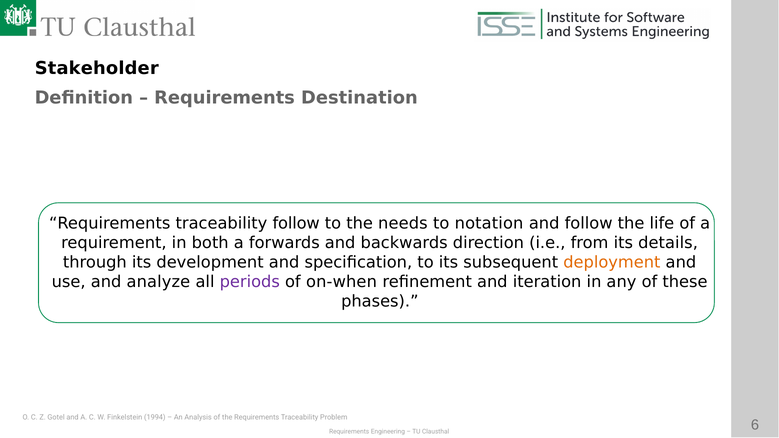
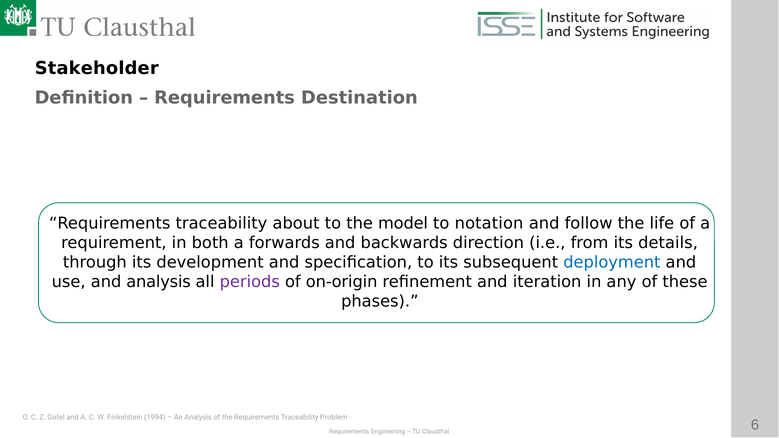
traceability follow: follow -> about (296, 223)
needs: needs -> model (403, 223)
deployment colour: orange -> blue (612, 262)
and analyze: analyze -> analysis (159, 282)
on-when: on-when -> on-origin (342, 282)
